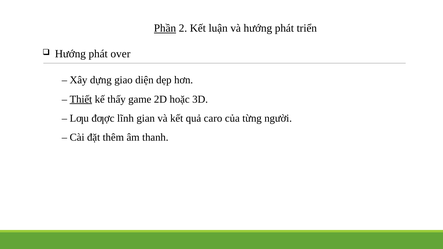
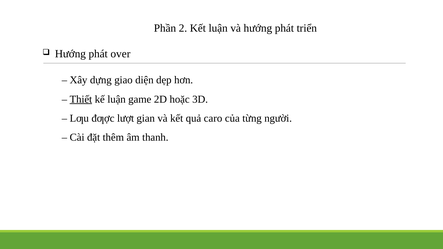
Phần underline: present -> none (165, 28)
kế thấy: thấy -> luận (117, 99)
lĩnh: lĩnh -> lượt (126, 118)
